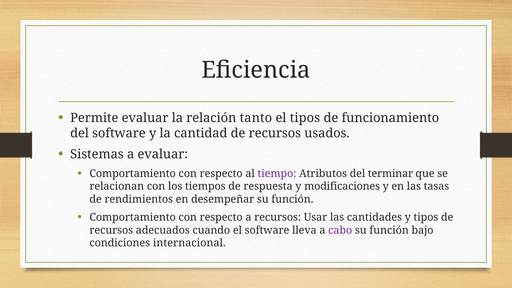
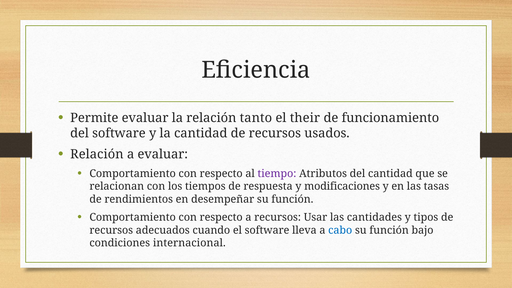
el tipos: tipos -> their (305, 118)
Sistemas: Sistemas -> Relación (97, 154)
del terminar: terminar -> cantidad (390, 174)
cabo colour: purple -> blue (340, 230)
